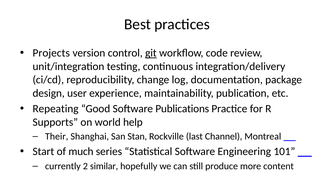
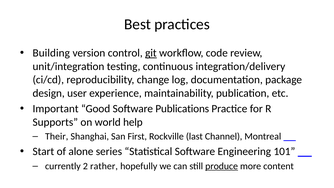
Projects: Projects -> Building (51, 53)
Repeating: Repeating -> Important (56, 109)
Stan: Stan -> First (137, 136)
much: much -> alone (81, 151)
similar: similar -> rather (104, 166)
produce underline: none -> present (222, 166)
